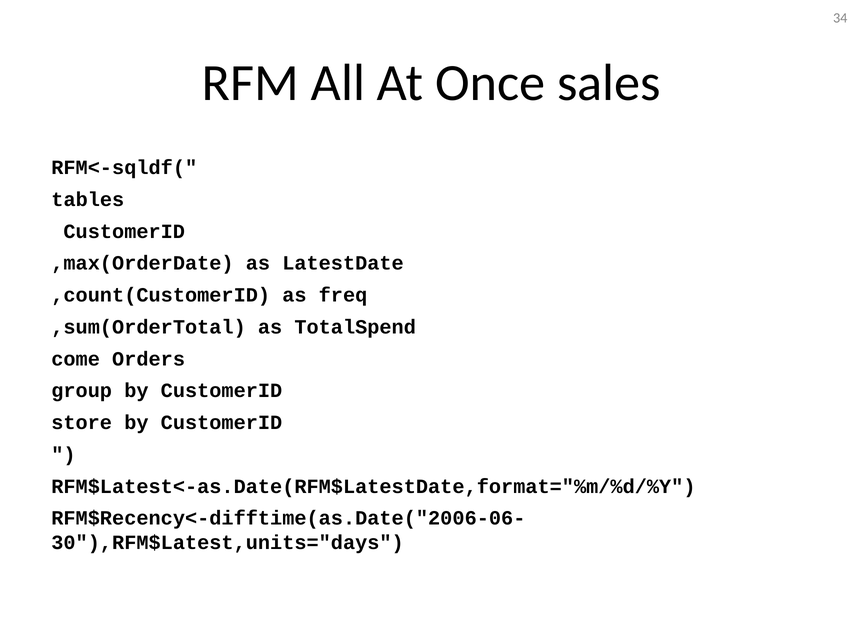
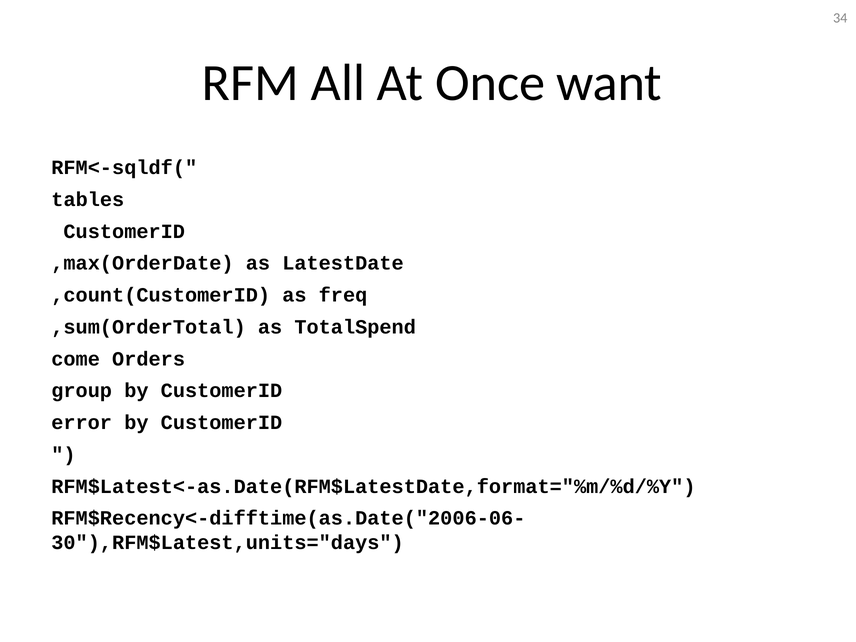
sales: sales -> want (609, 83)
store: store -> error (82, 423)
